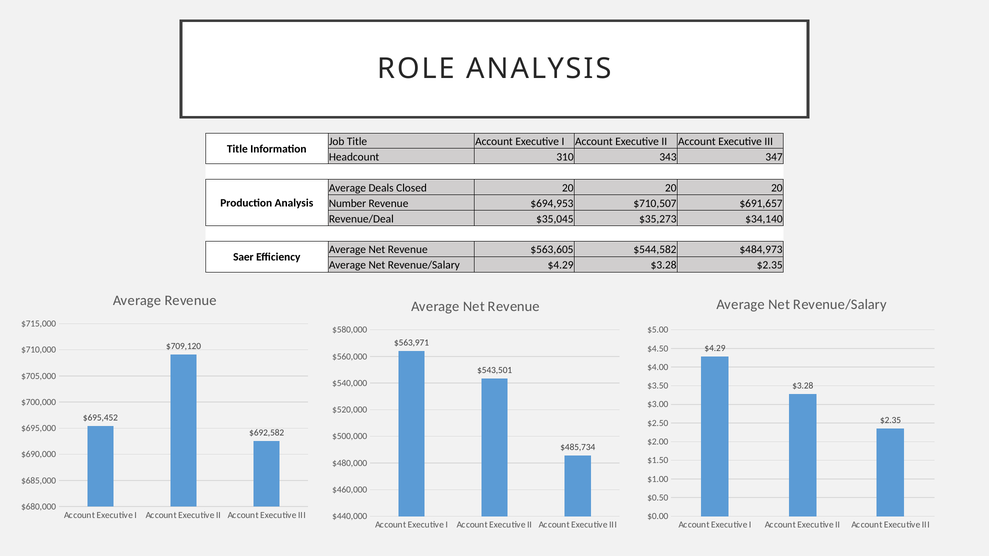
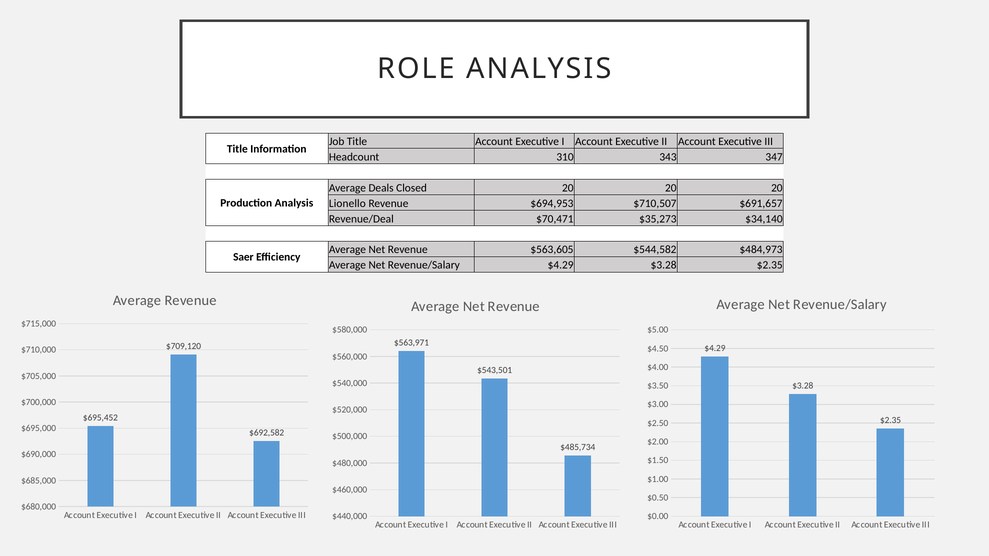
Number: Number -> Lionello (347, 204)
$35,045: $35,045 -> $70,471 (555, 219)
